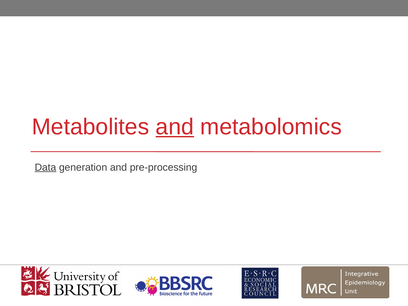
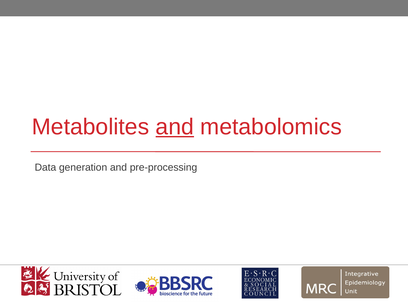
Data underline: present -> none (45, 167)
